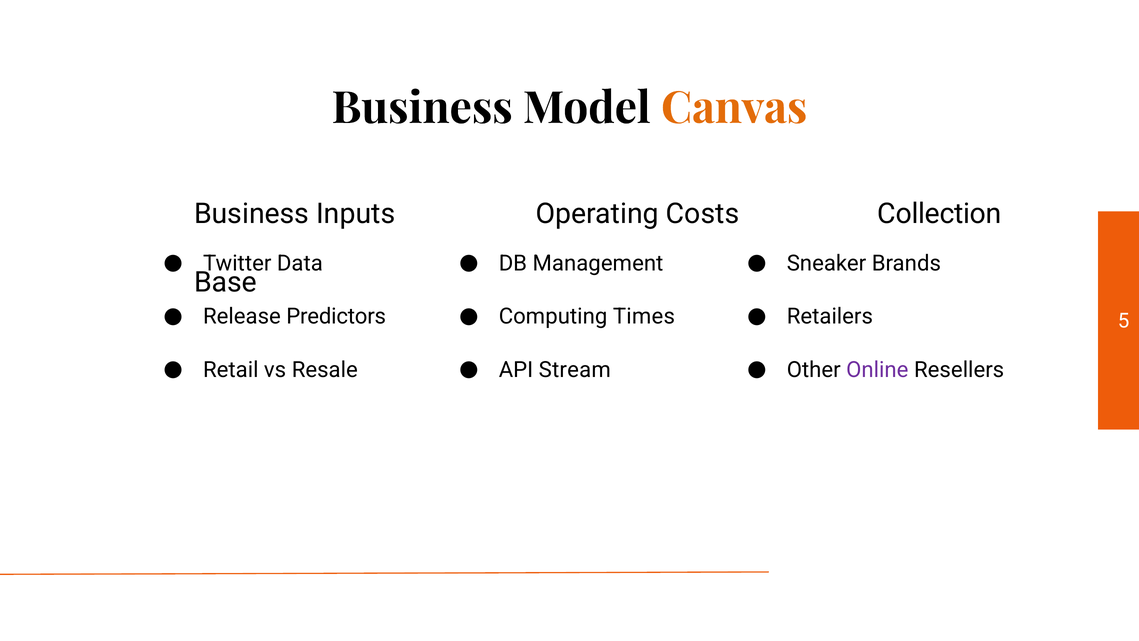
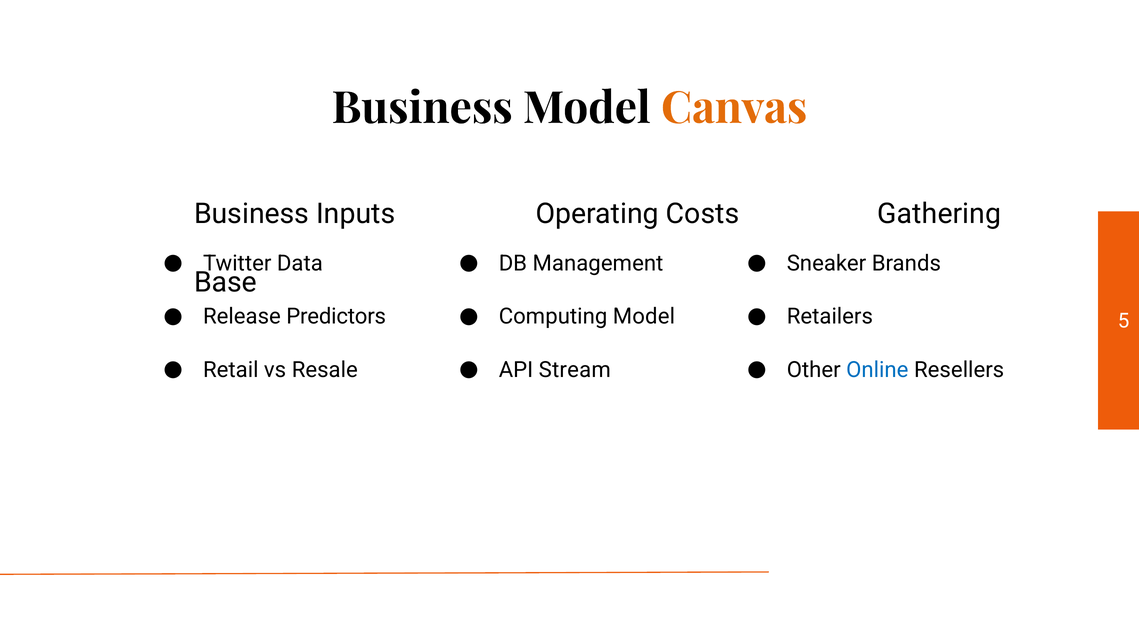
Collection: Collection -> Gathering (939, 214)
Computing Times: Times -> Model (644, 316)
Online colour: purple -> blue (877, 370)
